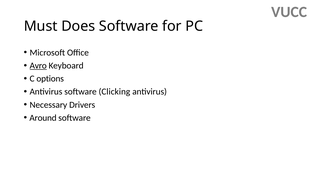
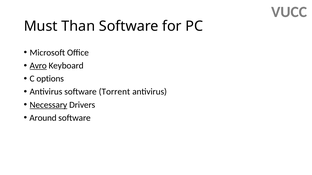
Does: Does -> Than (78, 26)
Clicking: Clicking -> Torrent (114, 92)
Necessary underline: none -> present (48, 105)
